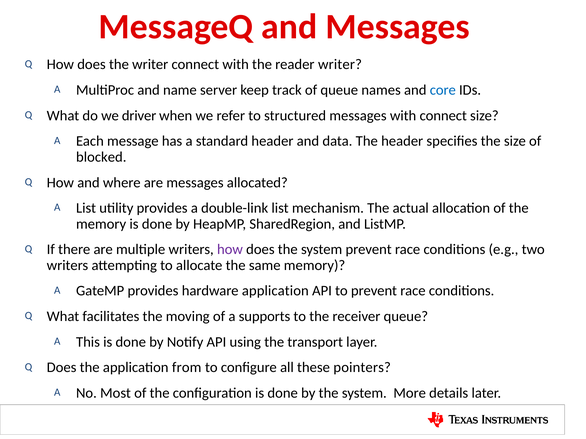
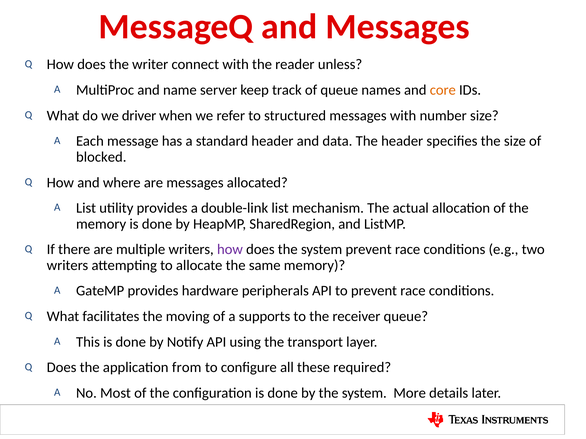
reader writer: writer -> unless (340, 65)
core colour: blue -> orange (443, 90)
with connect: connect -> number (443, 116)
hardware application: application -> peripherals (275, 291)
pointers: pointers -> required (362, 368)
